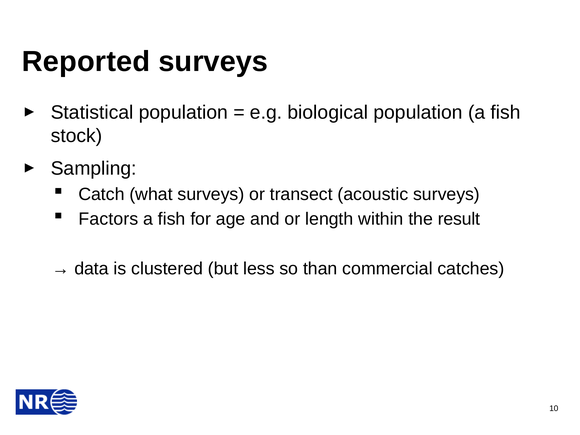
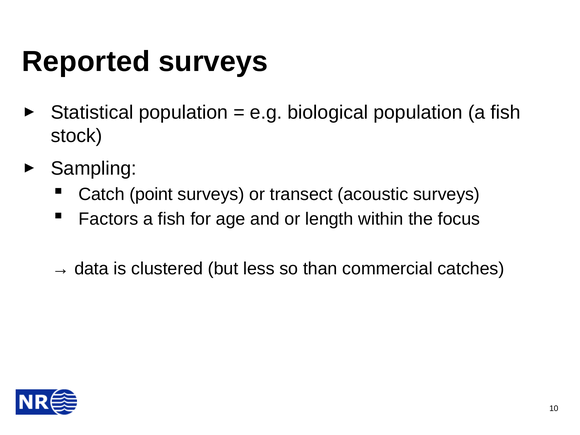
what: what -> point (151, 194)
result: result -> focus (459, 219)
